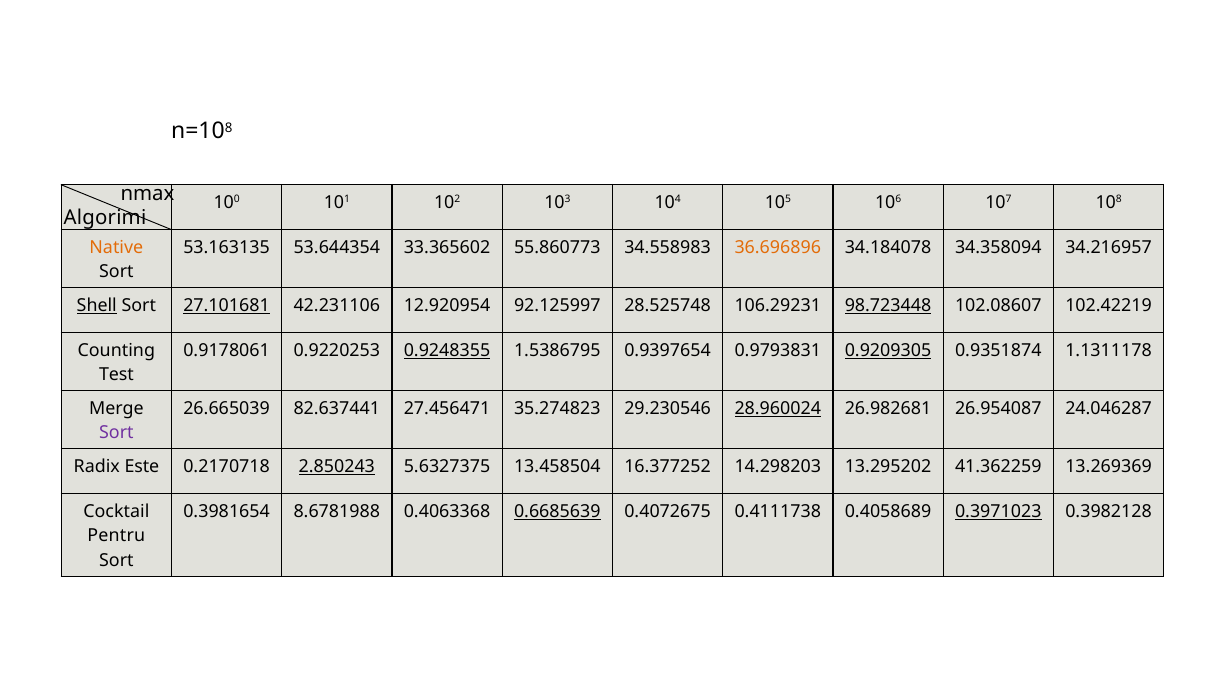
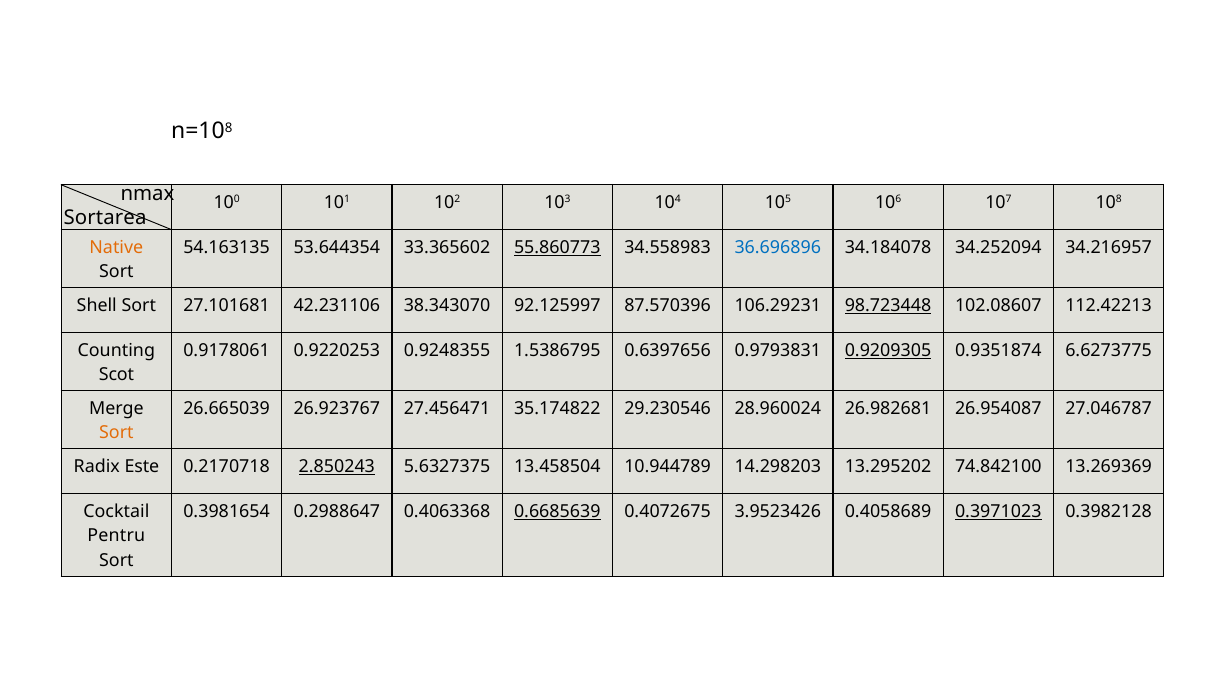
Algorimi: Algorimi -> Sortarea (105, 218)
53.163135: 53.163135 -> 54.163135 (227, 247)
55.860773 underline: none -> present (557, 247)
36.696896 colour: orange -> blue (778, 247)
34.358094: 34.358094 -> 34.252094 (998, 247)
Shell underline: present -> none (97, 305)
27.101681 underline: present -> none (227, 305)
12.920954: 12.920954 -> 38.343070 (447, 305)
28.525748: 28.525748 -> 87.570396 (668, 305)
102.42219: 102.42219 -> 112.42213 (1109, 305)
0.9248355 underline: present -> none (447, 351)
0.9397654: 0.9397654 -> 0.6397656 (668, 351)
1.1311178: 1.1311178 -> 6.6273775 (1109, 351)
Test: Test -> Scot (116, 375)
82.637441: 82.637441 -> 26.923767 (337, 409)
35.274823: 35.274823 -> 35.174822 (557, 409)
28.960024 underline: present -> none (778, 409)
24.046287: 24.046287 -> 27.046787 (1109, 409)
Sort colour: purple -> orange (116, 433)
16.377252: 16.377252 -> 10.944789 (668, 466)
41.362259: 41.362259 -> 74.842100 (998, 466)
8.6781988: 8.6781988 -> 0.2988647 (337, 512)
0.4111738: 0.4111738 -> 3.9523426 (778, 512)
